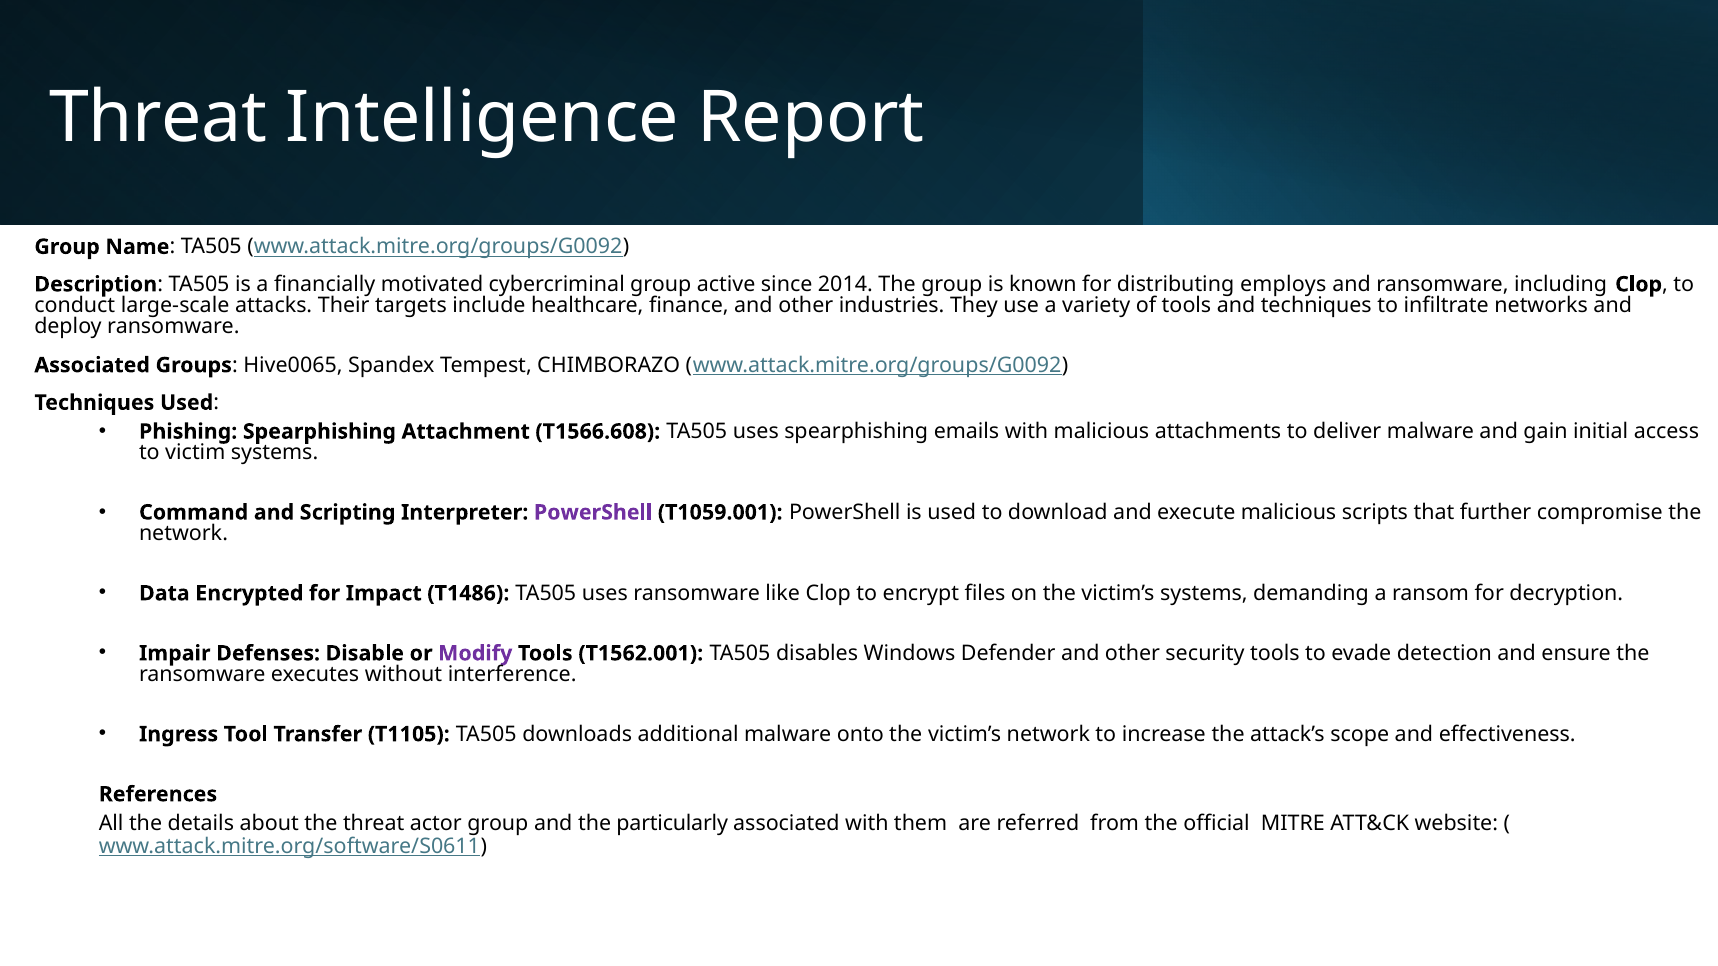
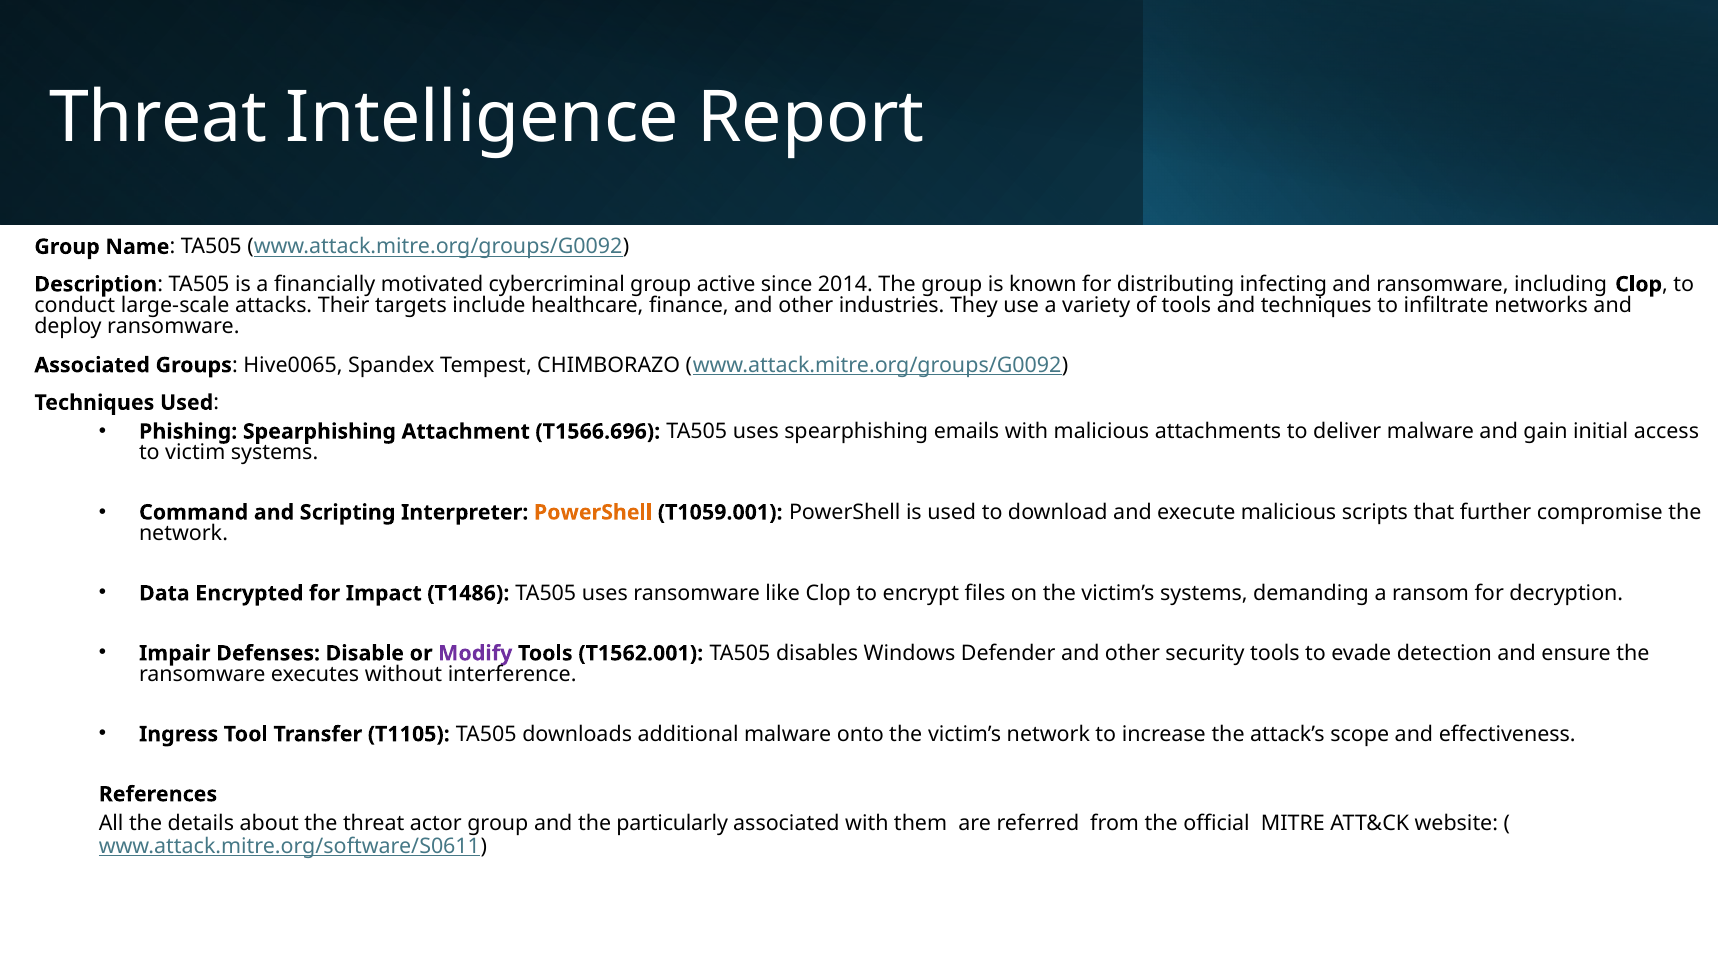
employs: employs -> infecting (1283, 284)
T1566.608: T1566.608 -> T1566.696 (598, 432)
PowerShell colour: purple -> orange (593, 513)
